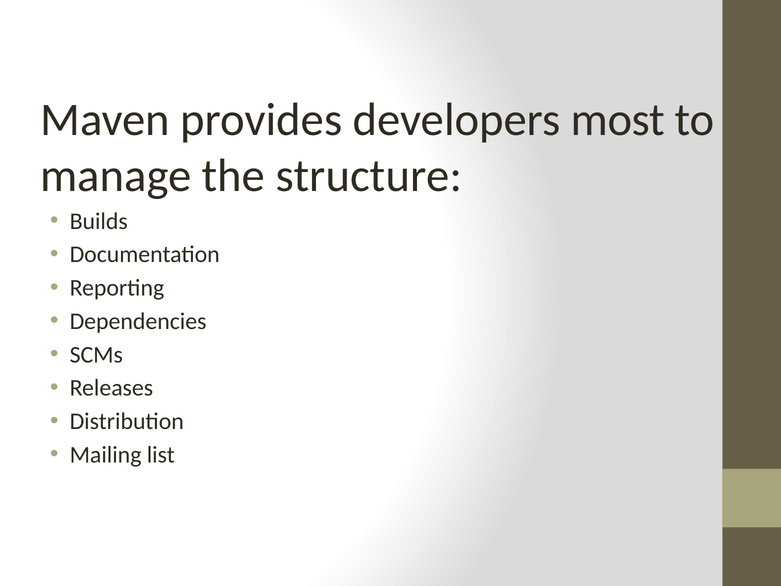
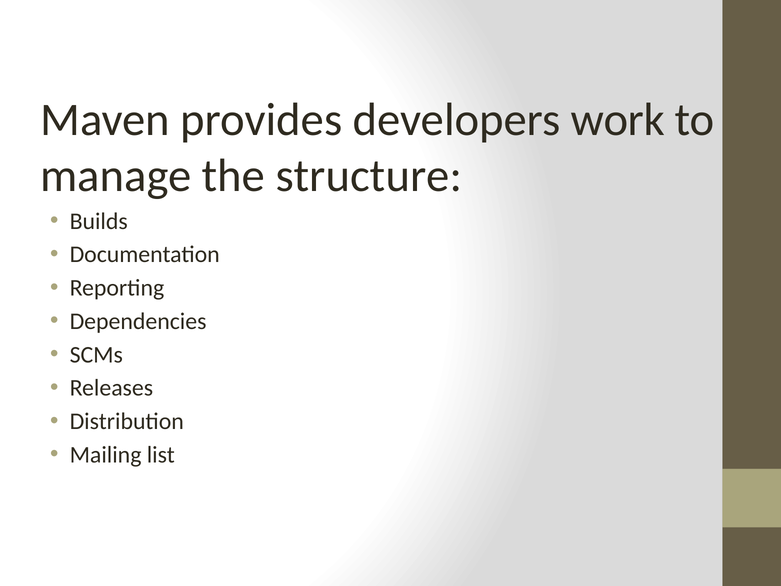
most: most -> work (618, 120)
